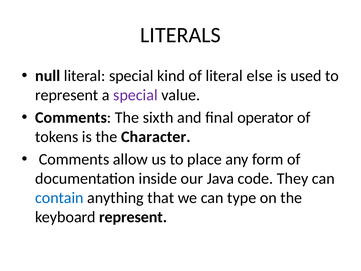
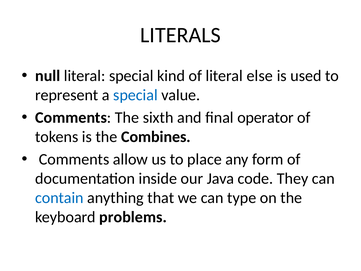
special colour: purple -> blue (135, 95)
Character: Character -> Combines (156, 137)
keyboard represent: represent -> problems (133, 217)
